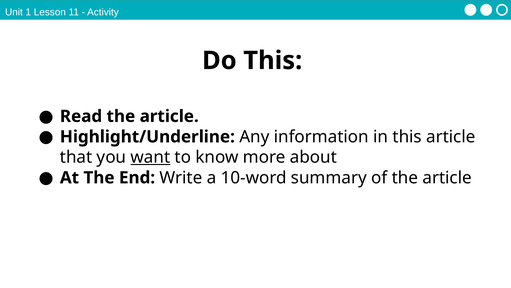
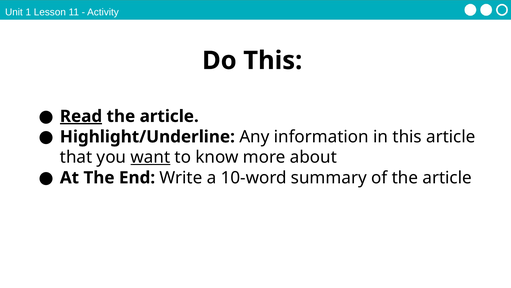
Read underline: none -> present (81, 116)
